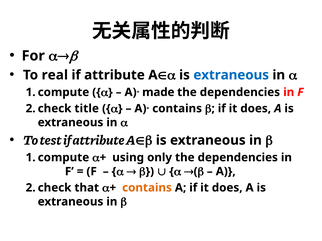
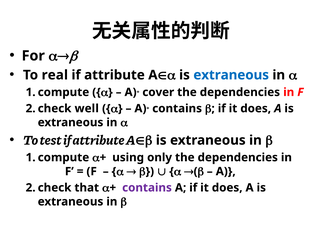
made: made -> cover (158, 92)
title: title -> well (87, 109)
contains colour: orange -> purple (147, 188)
